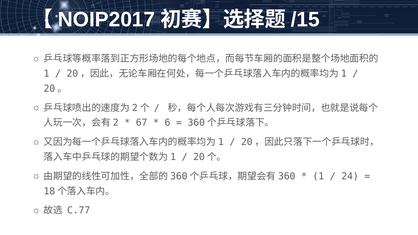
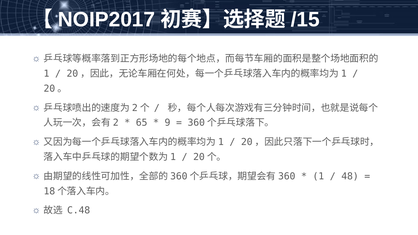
67: 67 -> 65 (142, 123)
6: 6 -> 9 (167, 123)
24: 24 -> 48 (350, 176)
C.77: C.77 -> C.48 (79, 211)
